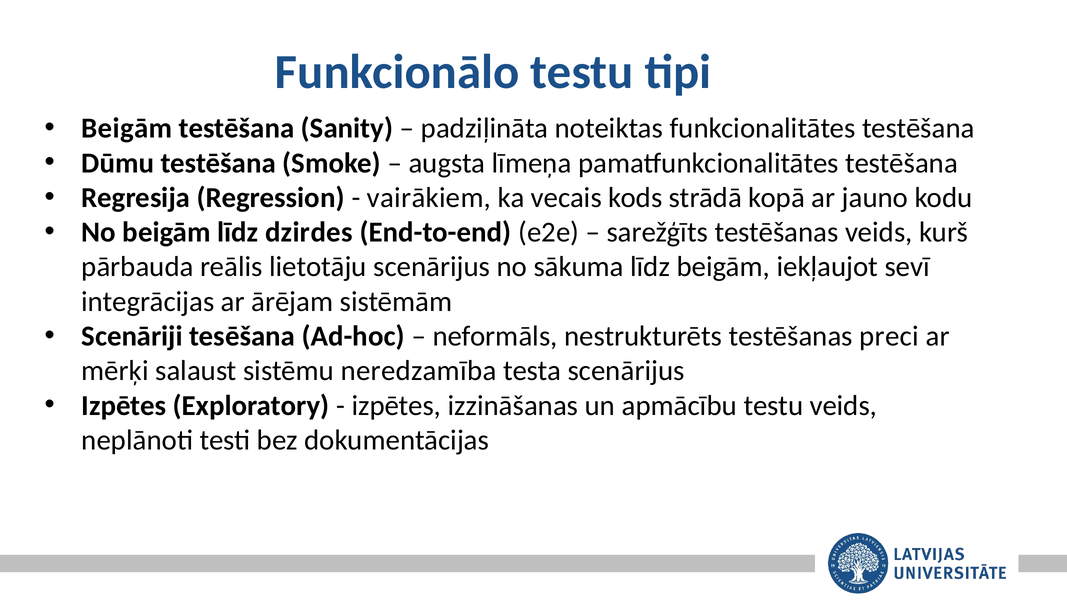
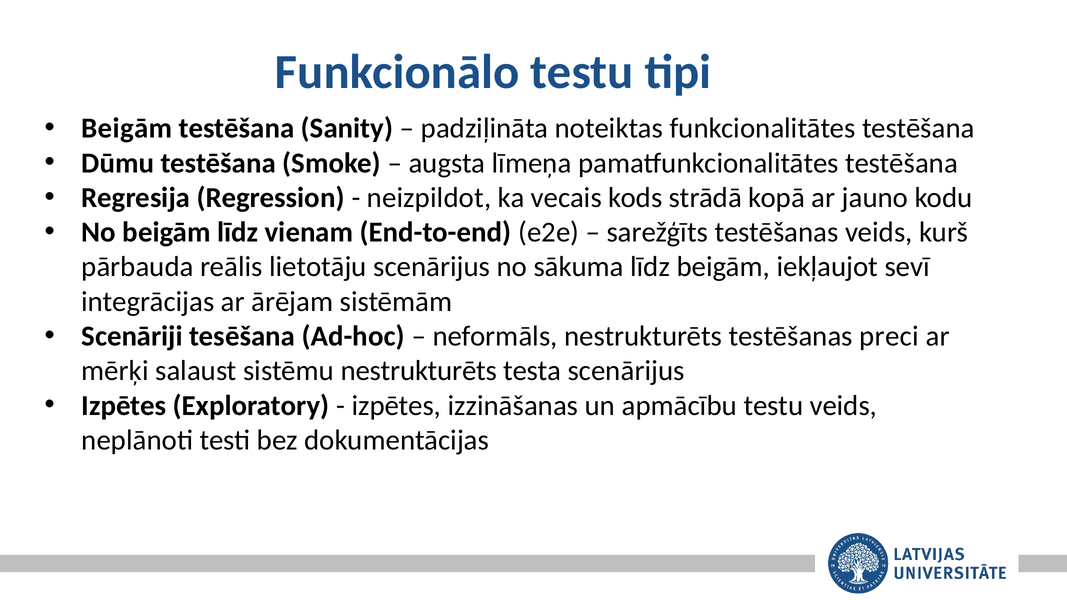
vairākiem: vairākiem -> neizpildot (429, 198)
dzirdes: dzirdes -> vienam (309, 232)
sistēmu neredzamība: neredzamība -> nestrukturēts (419, 371)
